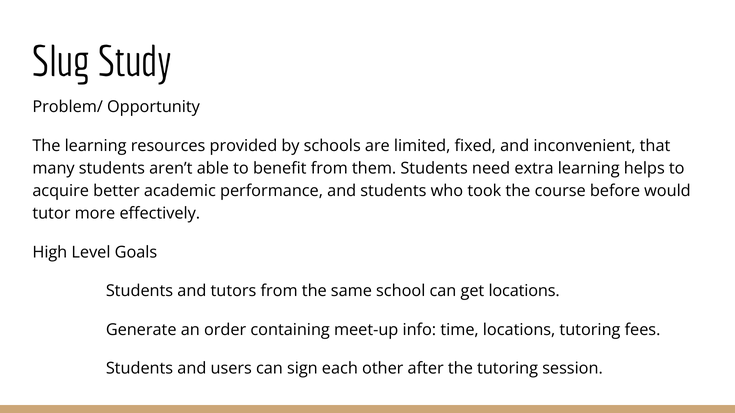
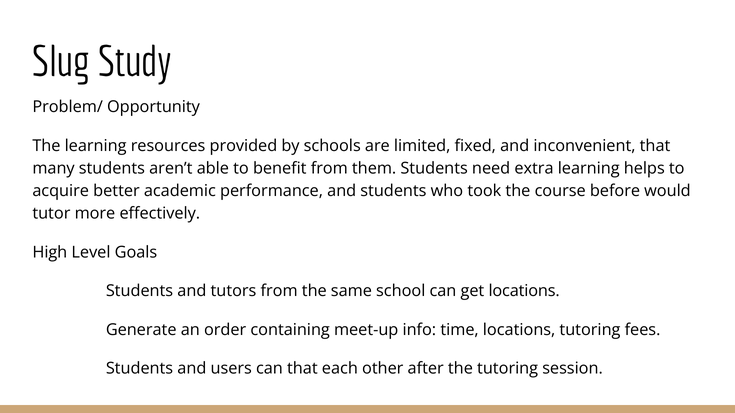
can sign: sign -> that (302, 369)
